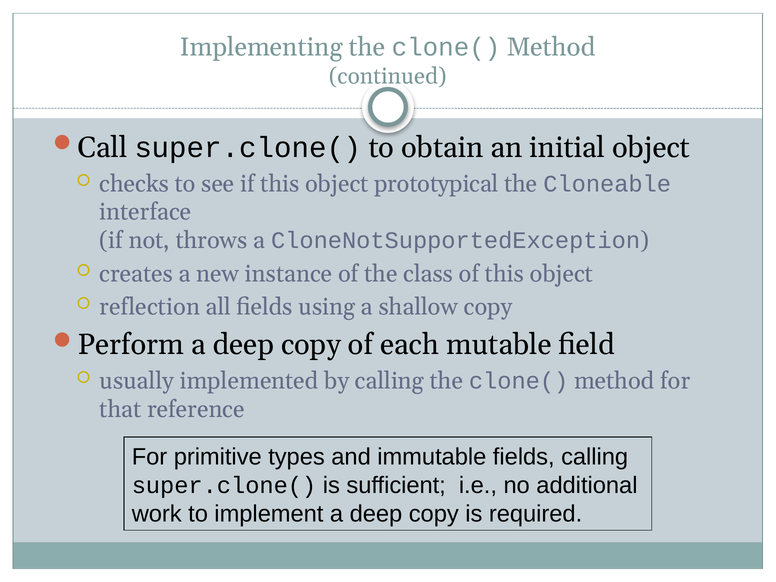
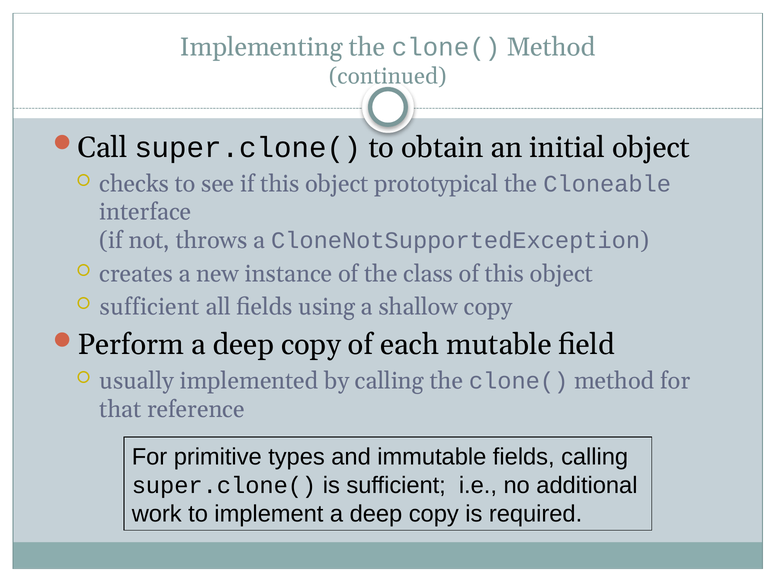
reflection: reflection -> sufficient (150, 307)
